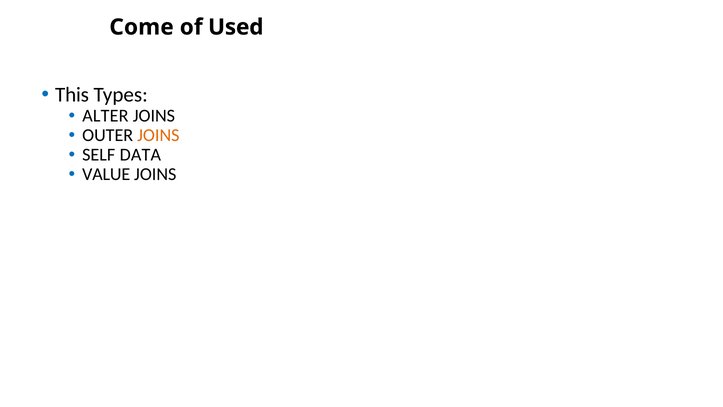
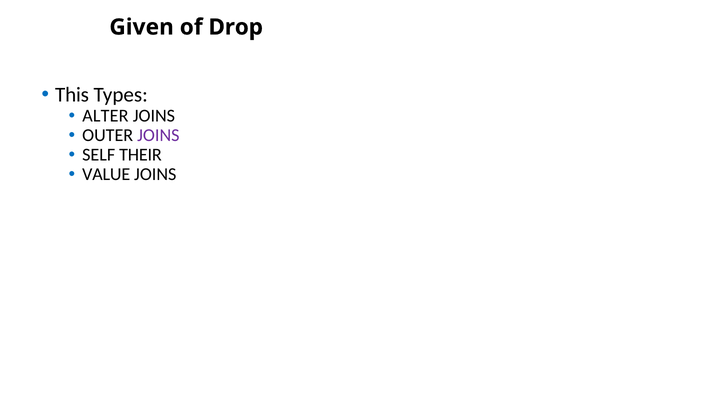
Come: Come -> Given (142, 27)
Used: Used -> Drop (236, 27)
JOINS colour: orange -> purple (158, 135)
DATA: DATA -> THEIR (140, 155)
